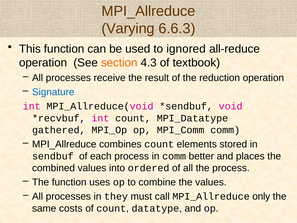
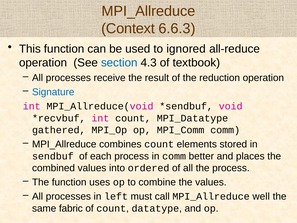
Varying: Varying -> Context (128, 28)
section colour: orange -> blue (119, 63)
they: they -> left (116, 196)
only: only -> well (261, 196)
costs: costs -> fabric (71, 208)
